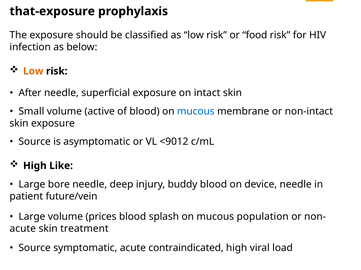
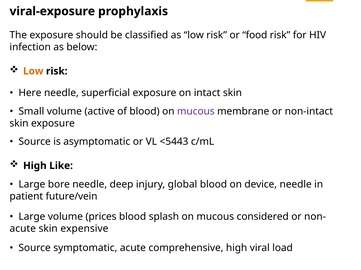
that-exposure: that-exposure -> viral-exposure (52, 11)
After: After -> Here (30, 93)
mucous colour: blue -> purple (196, 112)
<9012: <9012 -> <5443 (174, 142)
buddy: buddy -> global (182, 185)
population: population -> considered (263, 217)
treatment: treatment -> expensive (84, 229)
contraindicated: contraindicated -> comprehensive (186, 249)
